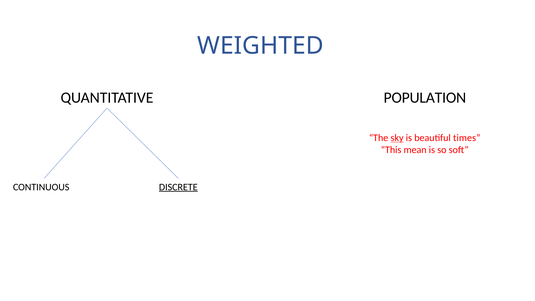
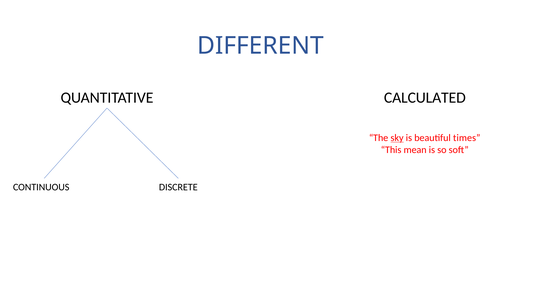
WEIGHTED: WEIGHTED -> DIFFERENT (260, 46)
POPULATION: POPULATION -> CALCULATED (425, 98)
DISCRETE underline: present -> none (178, 187)
